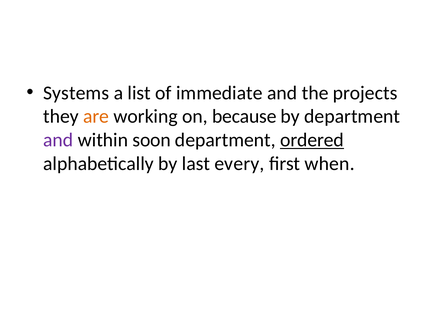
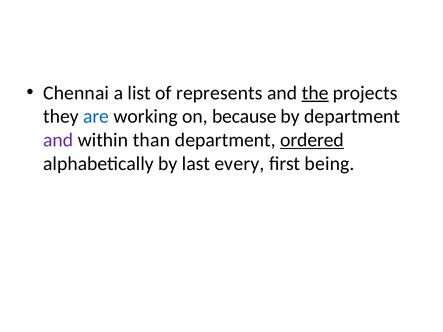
Systems: Systems -> Chennai (76, 93)
immediate: immediate -> represents (219, 93)
the underline: none -> present (315, 93)
are colour: orange -> blue (96, 117)
soon: soon -> than (152, 140)
when: when -> being (330, 164)
